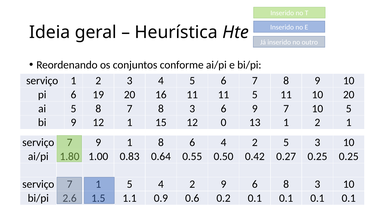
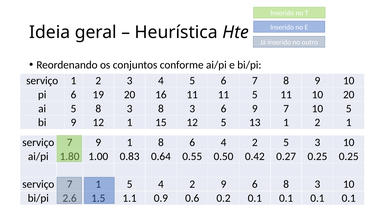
5 8 7: 7 -> 3 (130, 108)
12 0: 0 -> 5 (224, 122)
